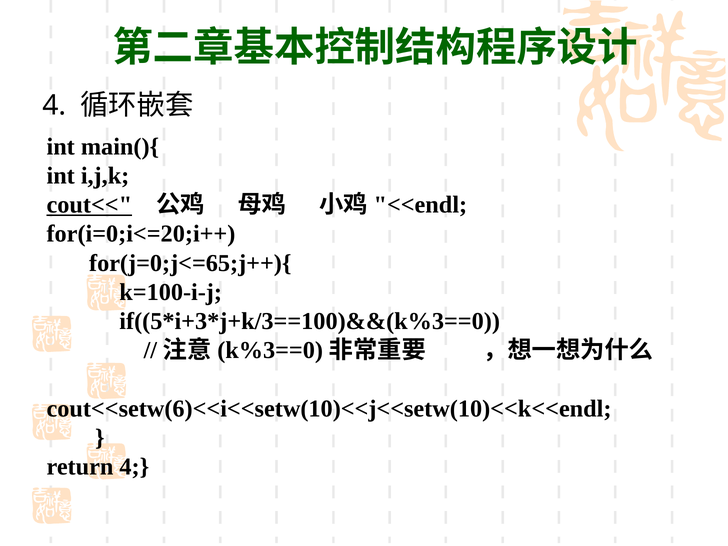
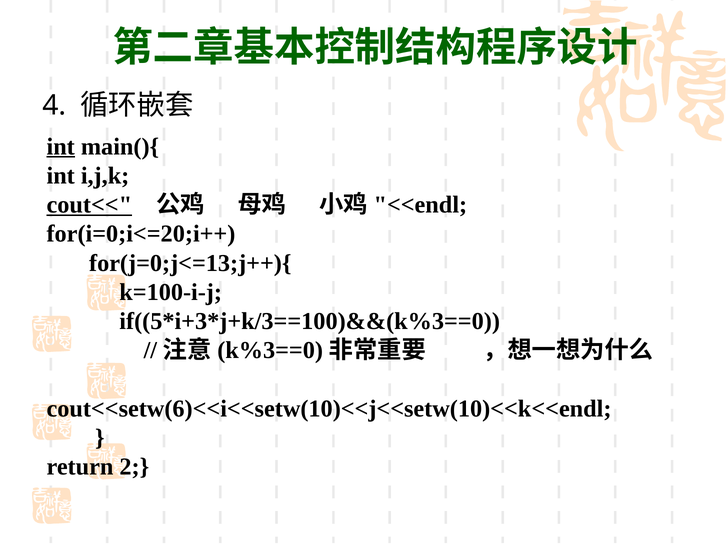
int underline: none -> present (61, 147)
for(j=0;j<=65;j++){: for(j=0;j<=65;j++){ -> for(j=0;j<=13;j++){ (190, 263)
return 4: 4 -> 2 (134, 467)
